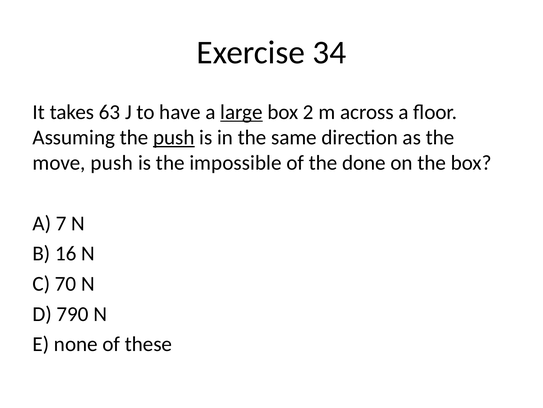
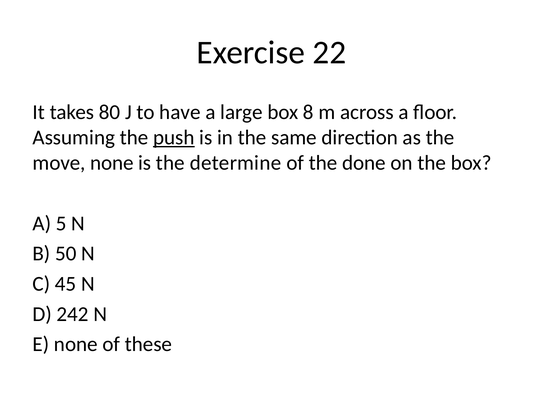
34: 34 -> 22 (329, 53)
63: 63 -> 80 (110, 112)
large underline: present -> none (241, 112)
2: 2 -> 8 (308, 112)
move push: push -> none (112, 163)
impossible: impossible -> determine (235, 163)
7: 7 -> 5 (61, 223)
16: 16 -> 50 (66, 253)
70: 70 -> 45 (66, 283)
790: 790 -> 242 (73, 314)
